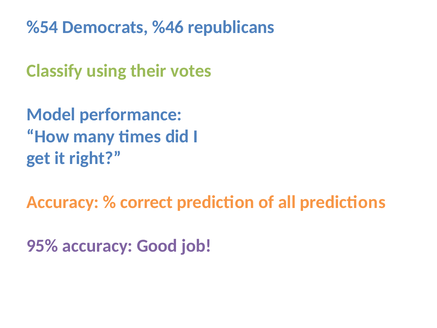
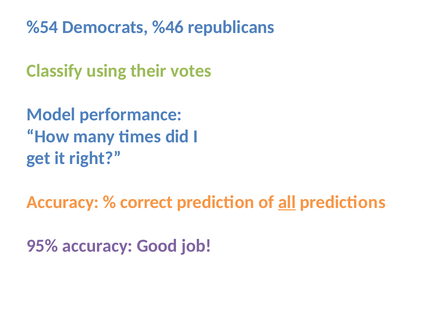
all underline: none -> present (287, 202)
